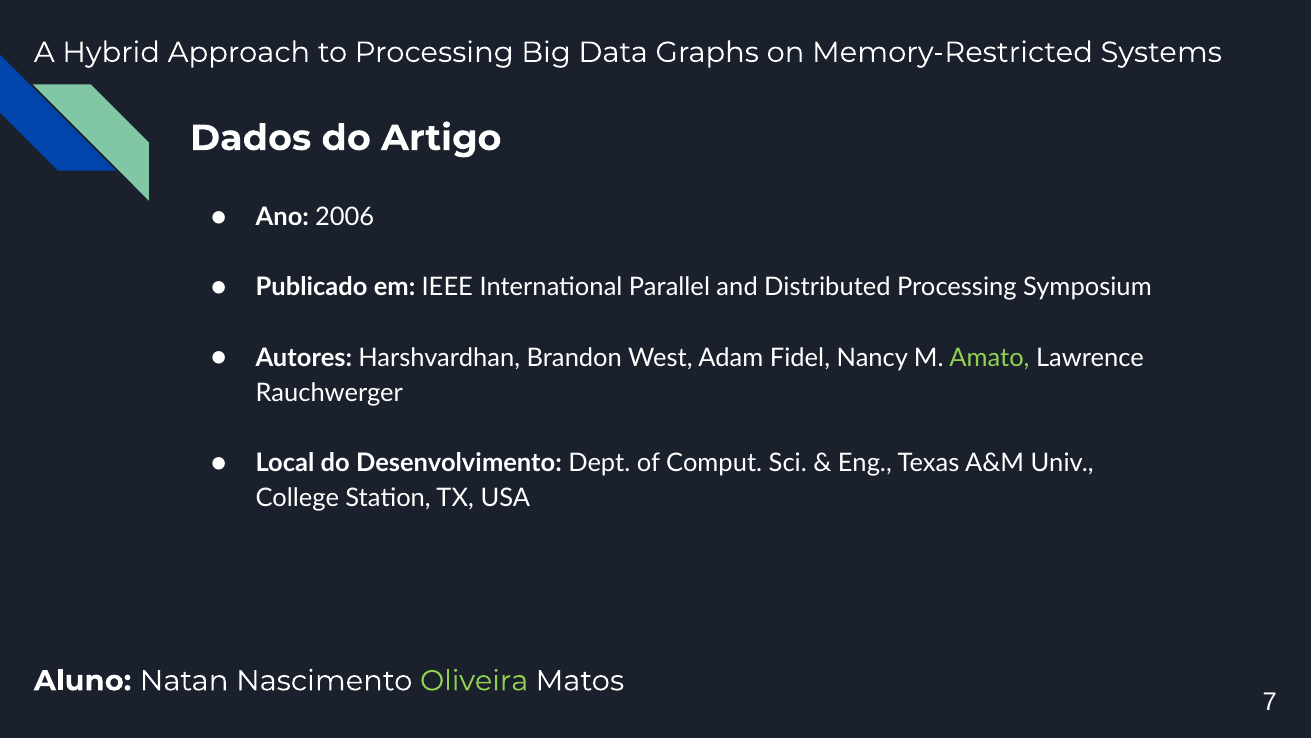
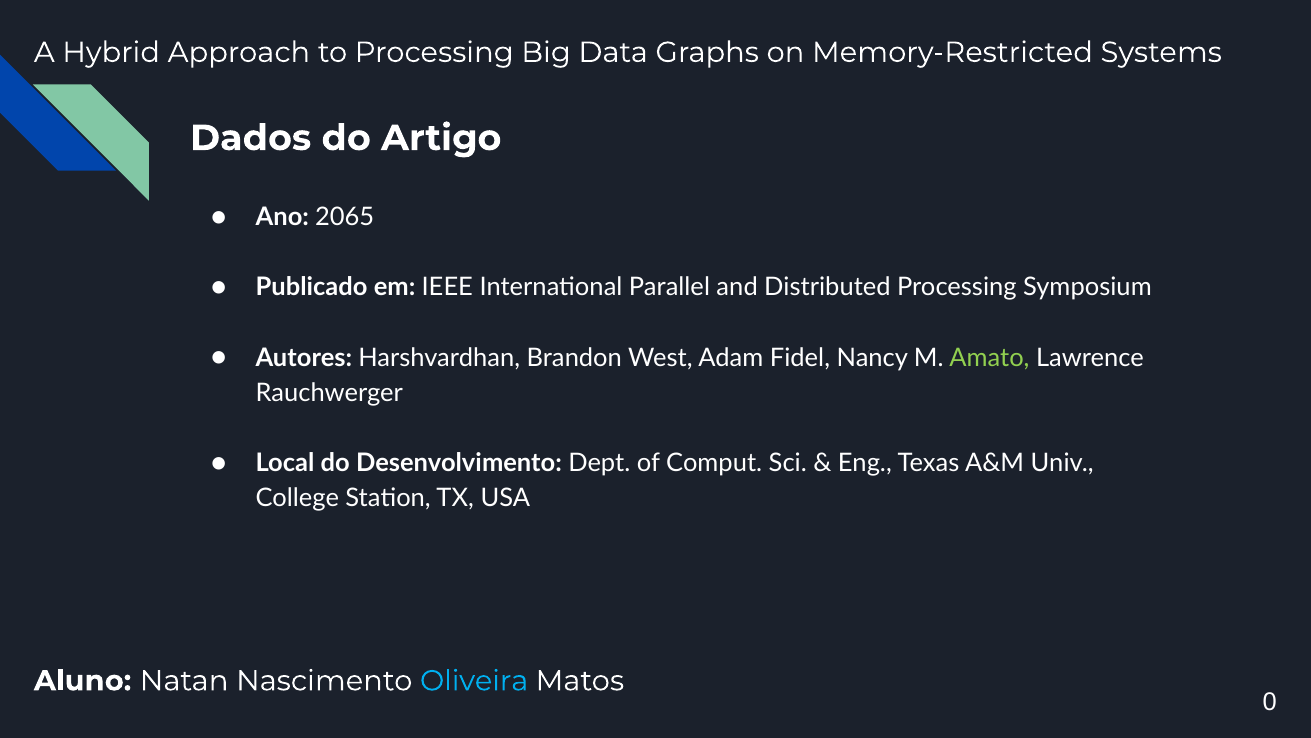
2006: 2006 -> 2065 (345, 217)
Oliveira colour: light green -> light blue (474, 680)
7: 7 -> 0 (1270, 701)
